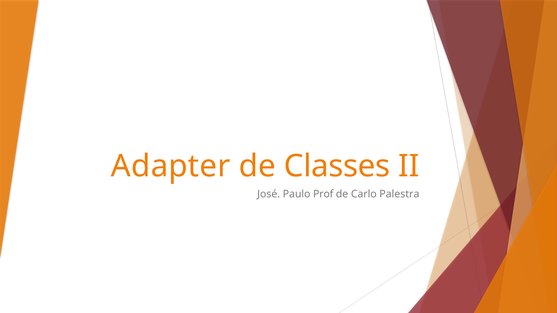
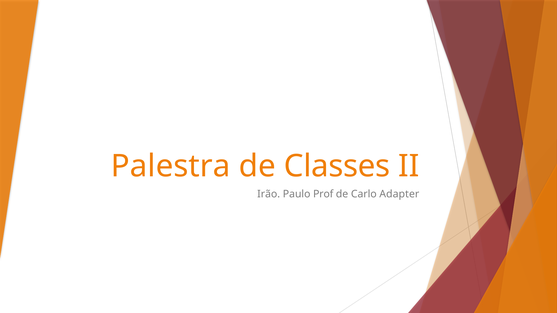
Adapter: Adapter -> Palestra (171, 166)
José: José -> Irão (269, 194)
Palestra: Palestra -> Adapter (399, 194)
